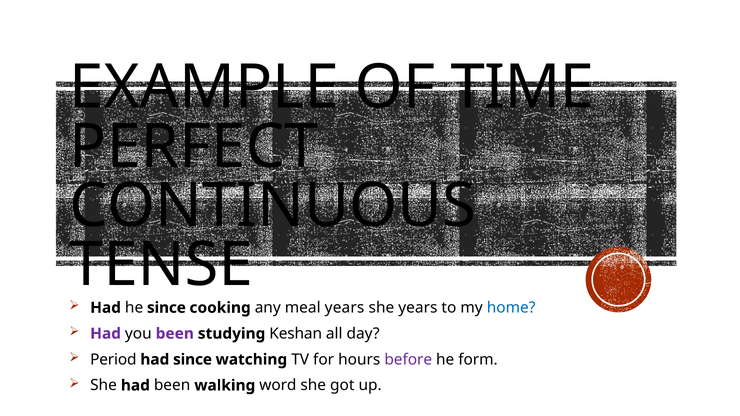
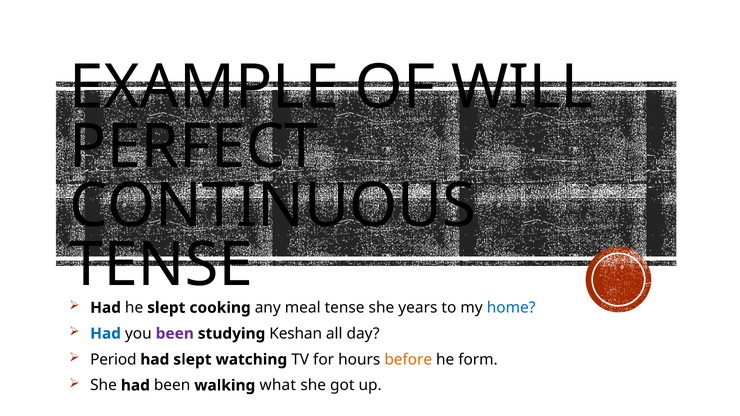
TIME: TIME -> WILL (522, 88)
since: since -> slept (166, 308)
meal years: years -> tense (345, 308)
Had colour: purple -> blue (106, 334)
had since: since -> slept (192, 360)
before colour: purple -> orange (408, 360)
word: word -> what (278, 386)
